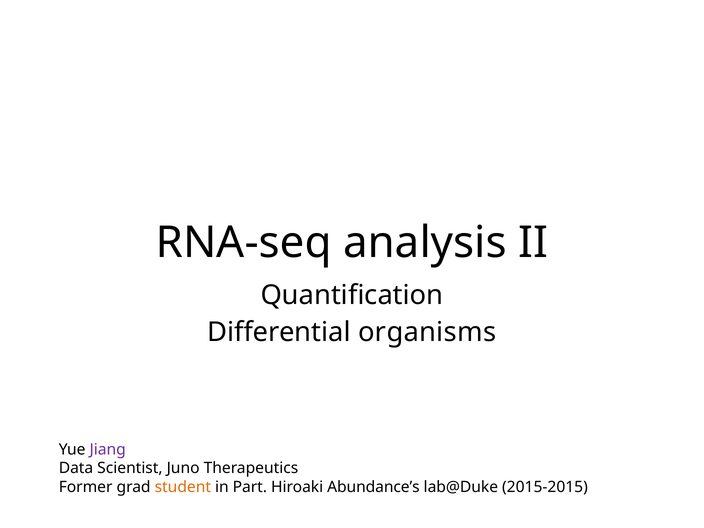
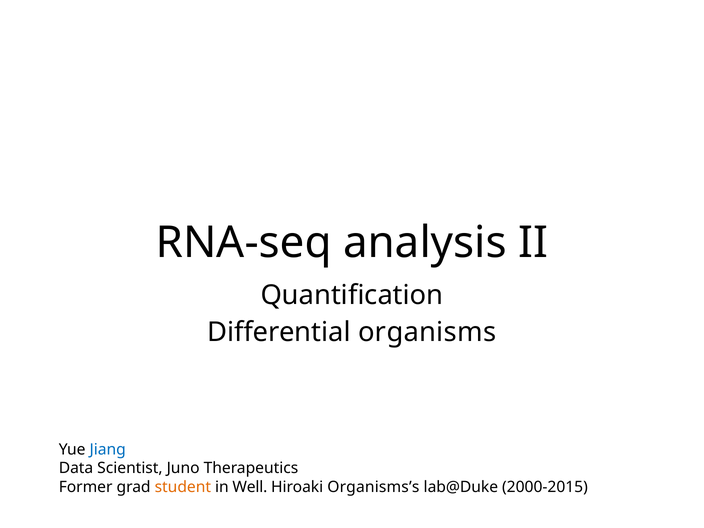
Jiang colour: purple -> blue (108, 450)
Part: Part -> Well (250, 487)
Abundance’s: Abundance’s -> Organisms’s (373, 487)
2015-2015: 2015-2015 -> 2000-2015 (545, 487)
